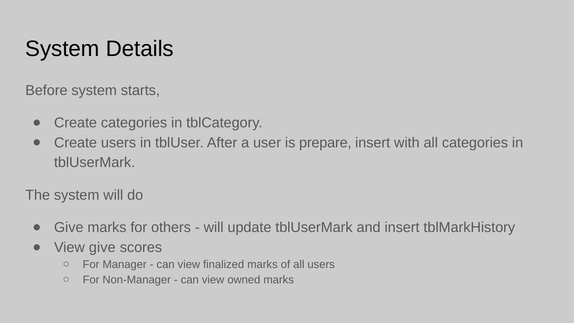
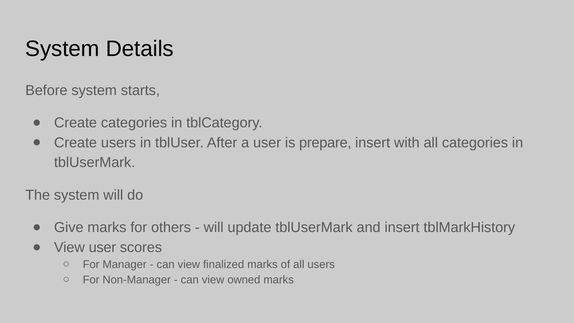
View give: give -> user (102, 247)
